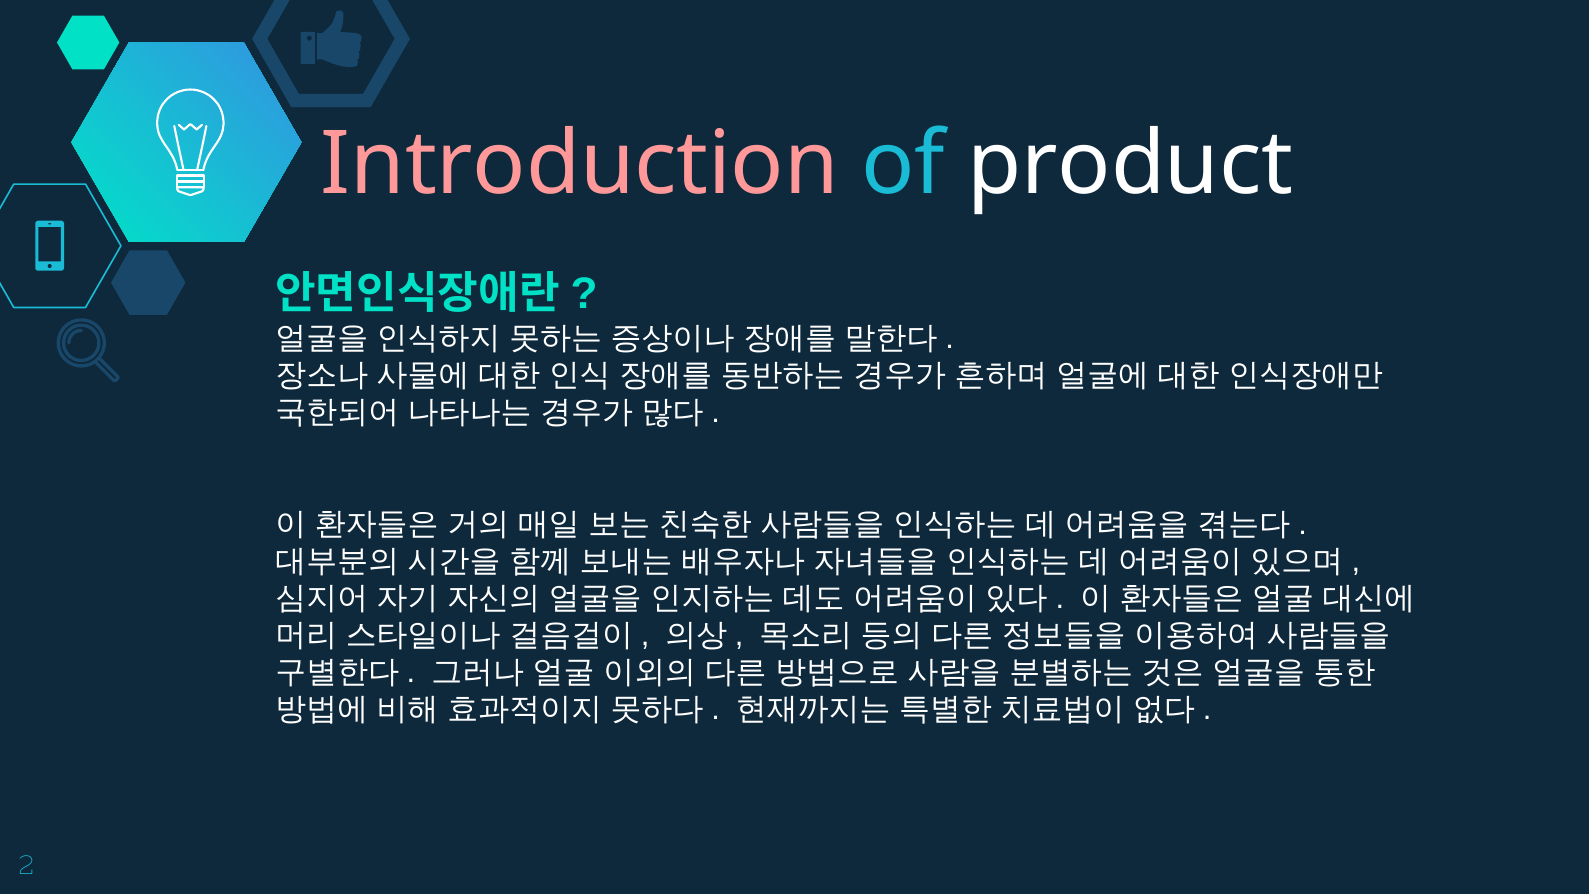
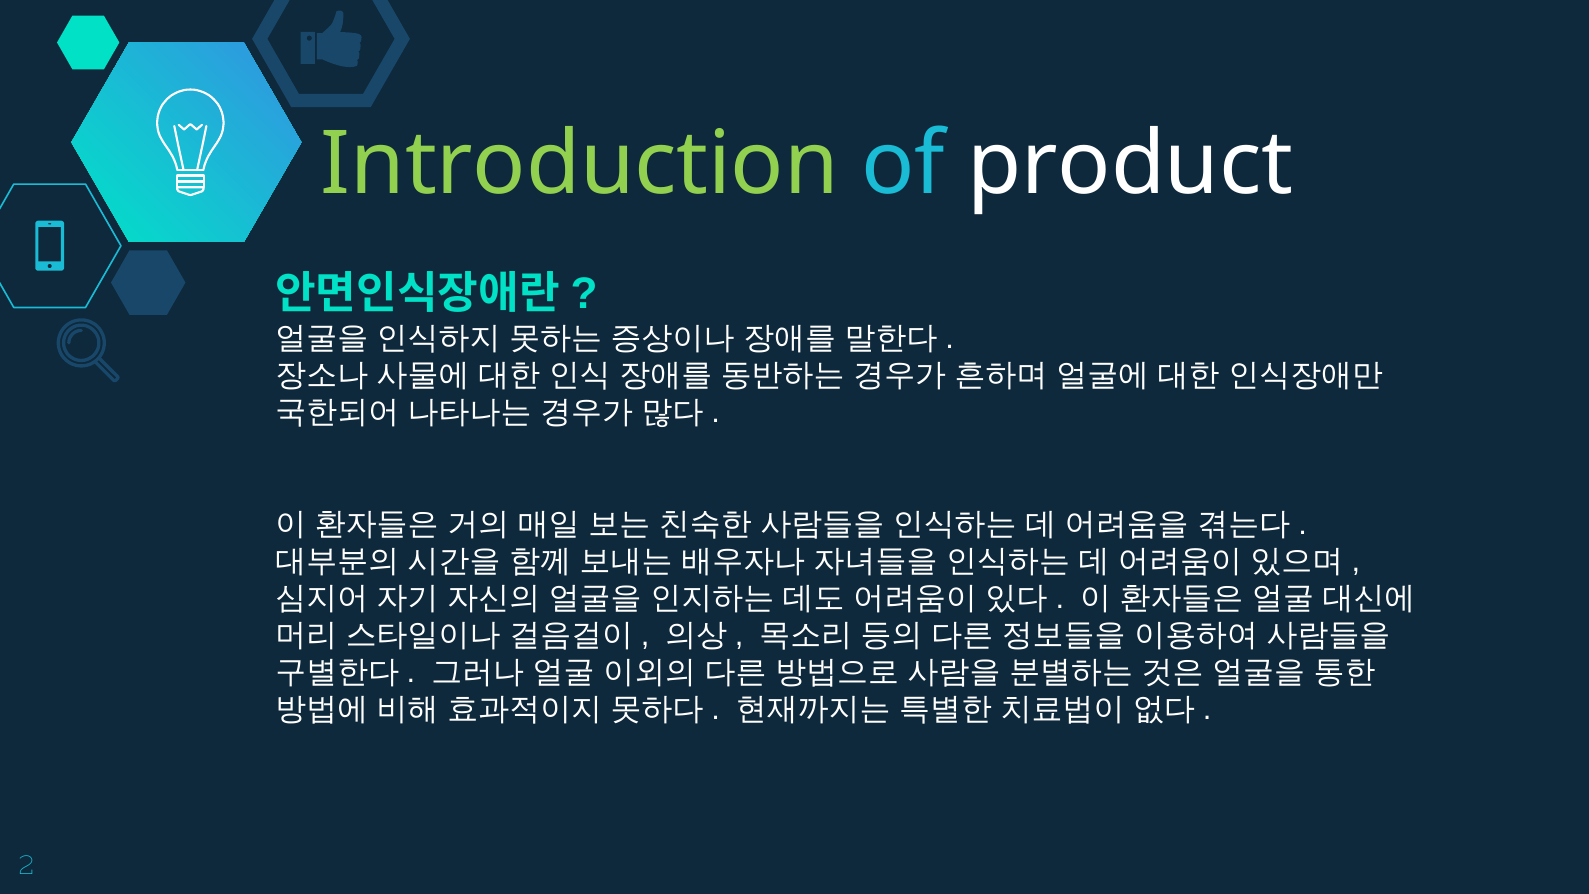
Introduction colour: pink -> light green (580, 165)
